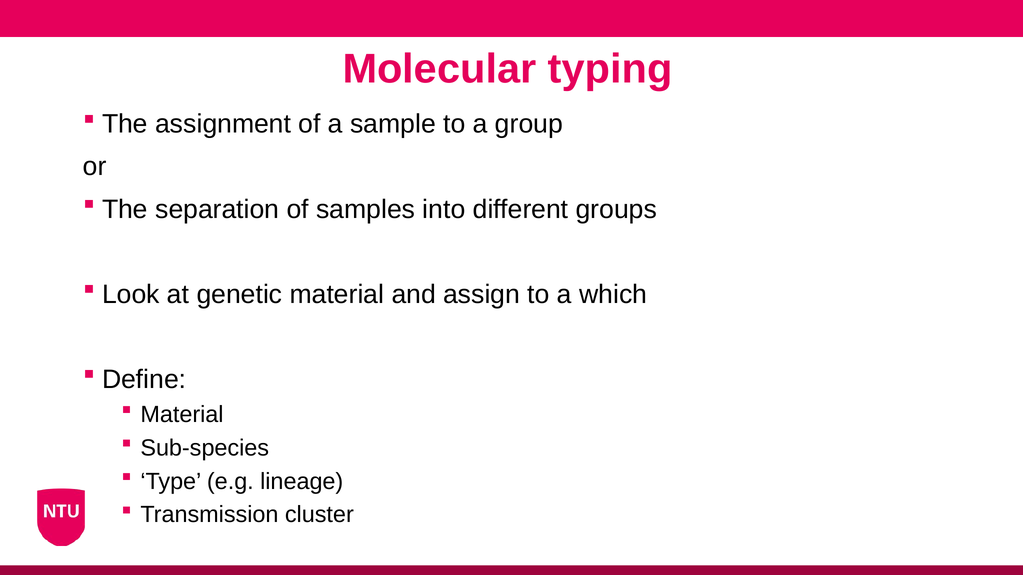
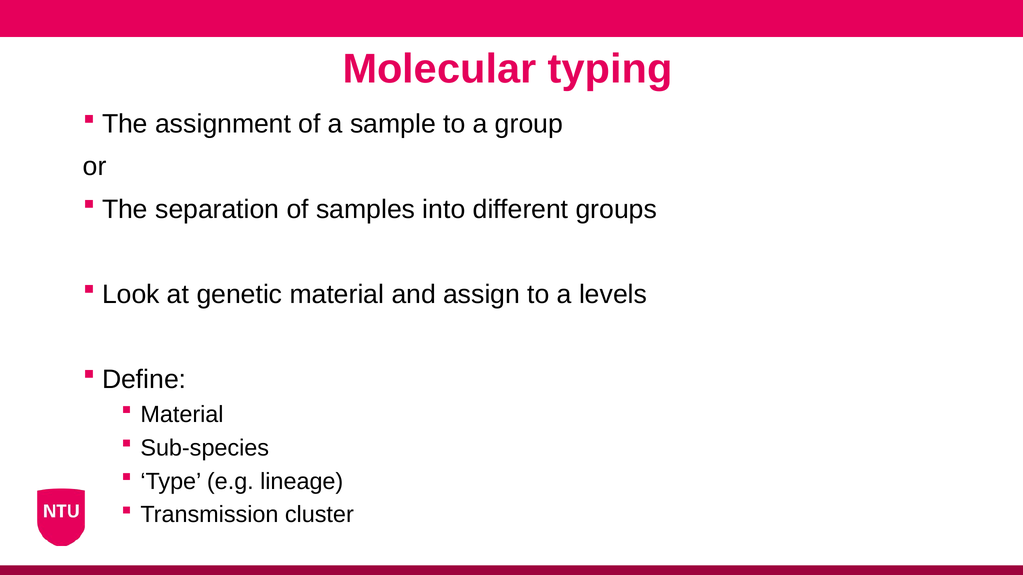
which: which -> levels (613, 295)
